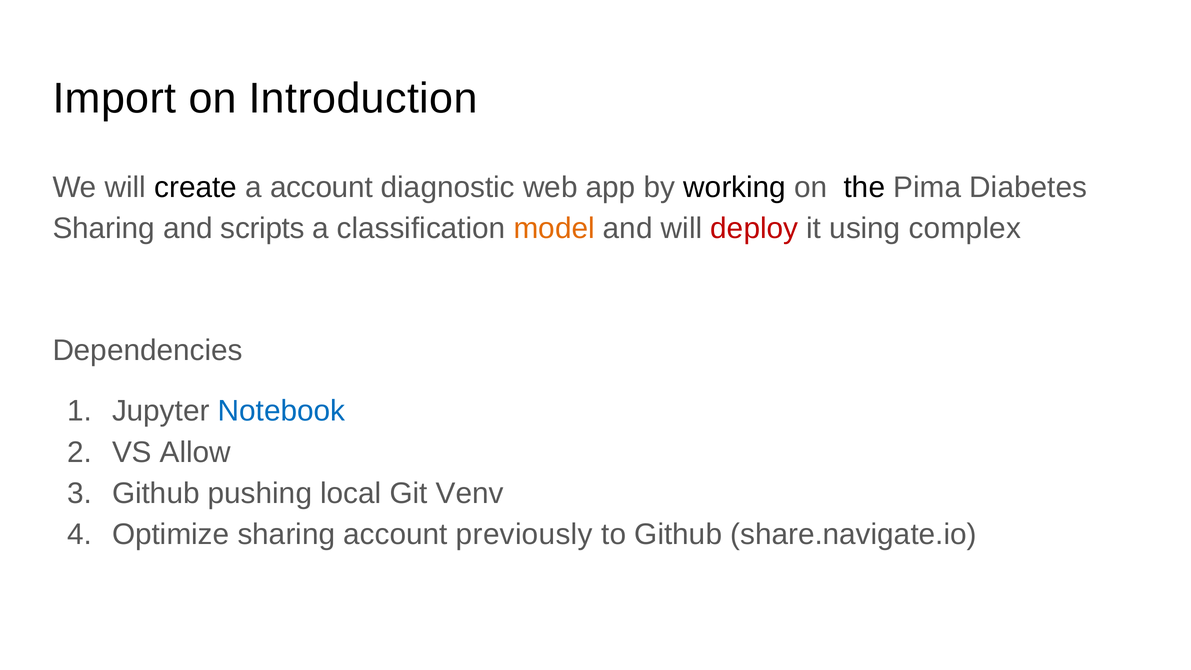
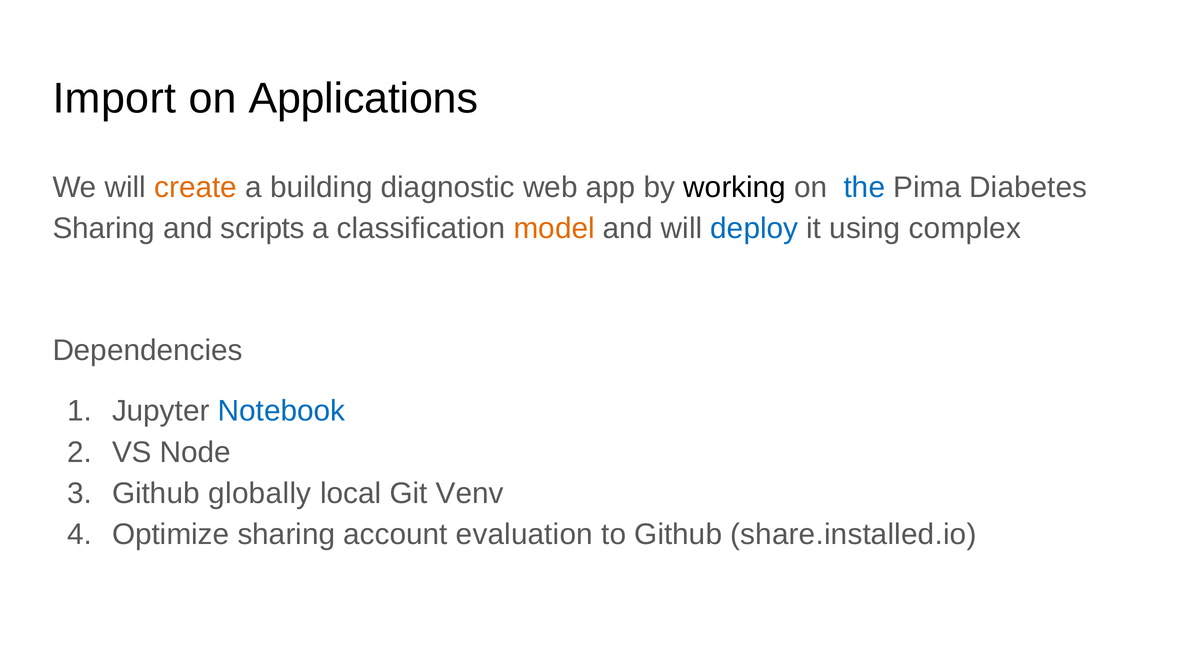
Introduction: Introduction -> Applications (363, 99)
create colour: black -> orange (196, 187)
a account: account -> building (321, 187)
the colour: black -> blue (864, 187)
deploy colour: red -> blue (754, 228)
Allow: Allow -> Node (195, 452)
pushing: pushing -> globally (260, 493)
previously: previously -> evaluation (524, 534)
share.navigate.io: share.navigate.io -> share.installed.io (853, 534)
